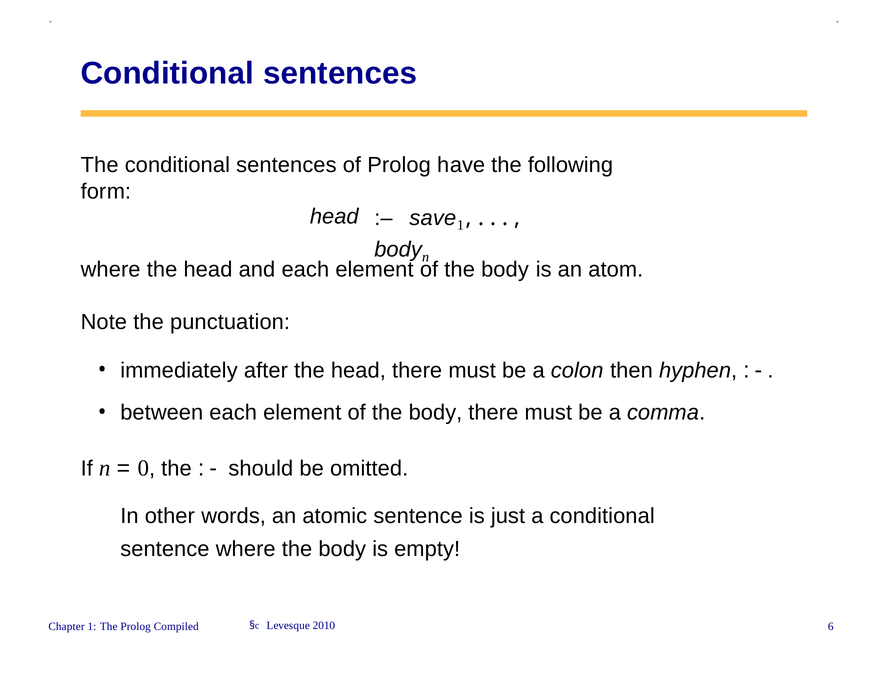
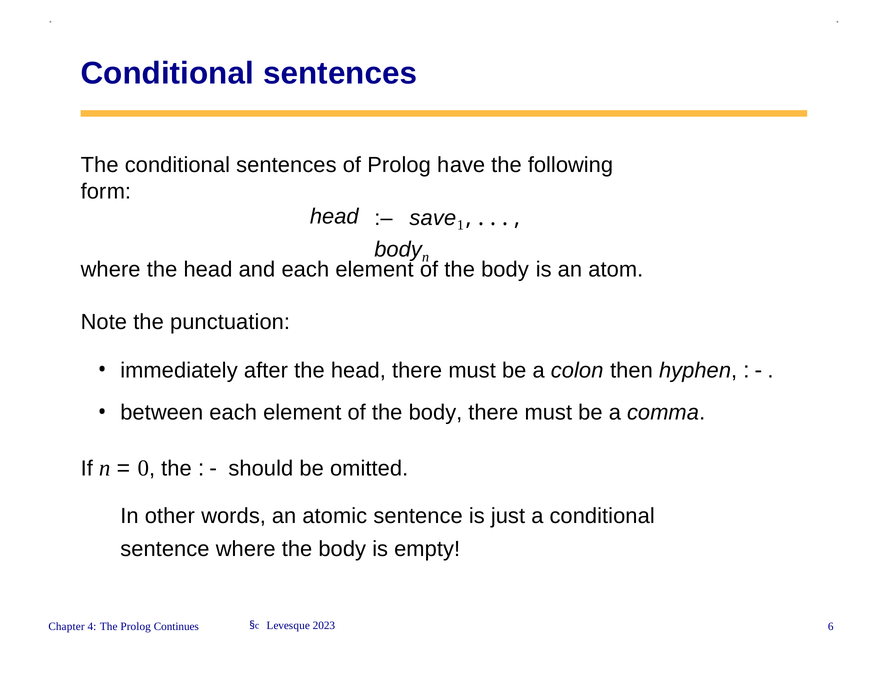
Chapter 1: 1 -> 4 (92, 627)
Compiled: Compiled -> Continues (176, 627)
2010: 2010 -> 2023 (324, 626)
